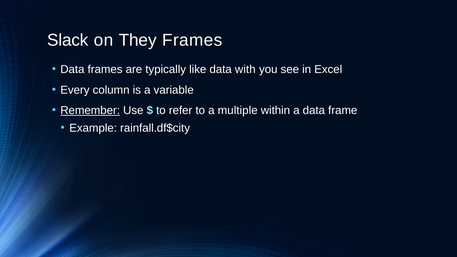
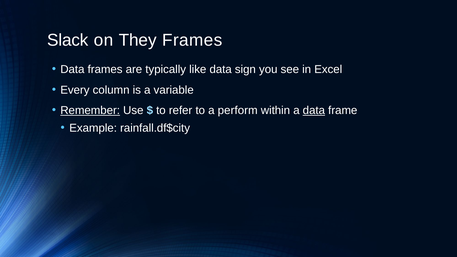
with: with -> sign (245, 70)
multiple: multiple -> perform (238, 111)
data underline: none -> present (314, 111)
